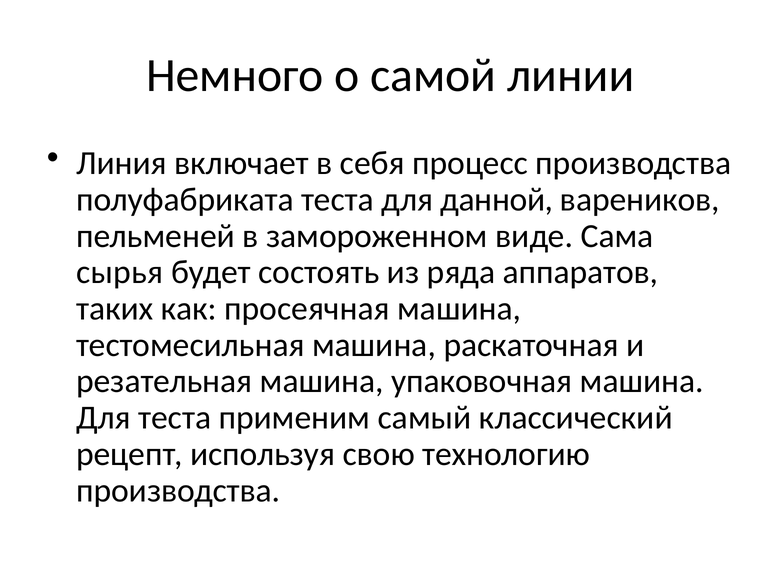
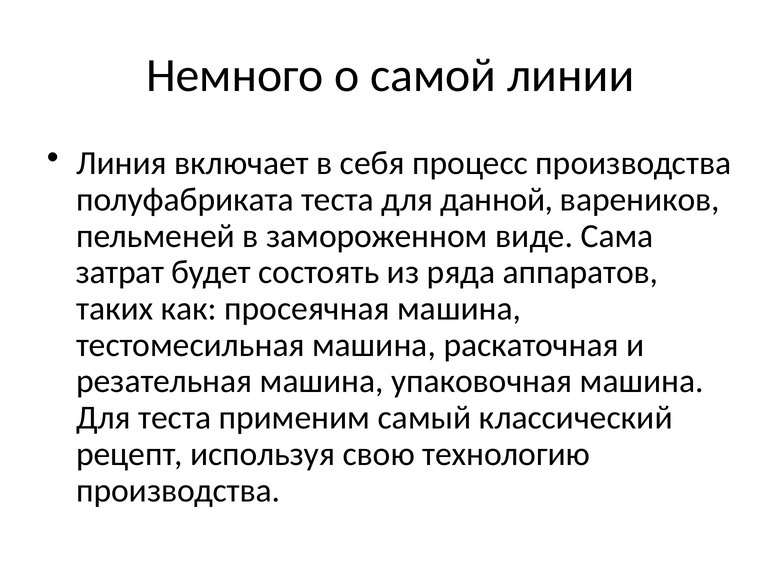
сырья: сырья -> затрат (120, 272)
